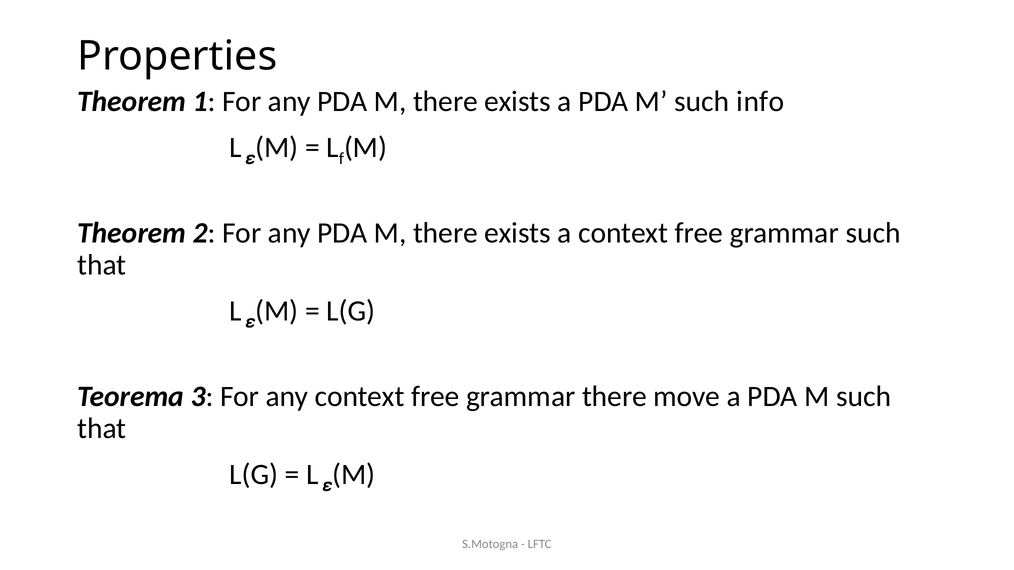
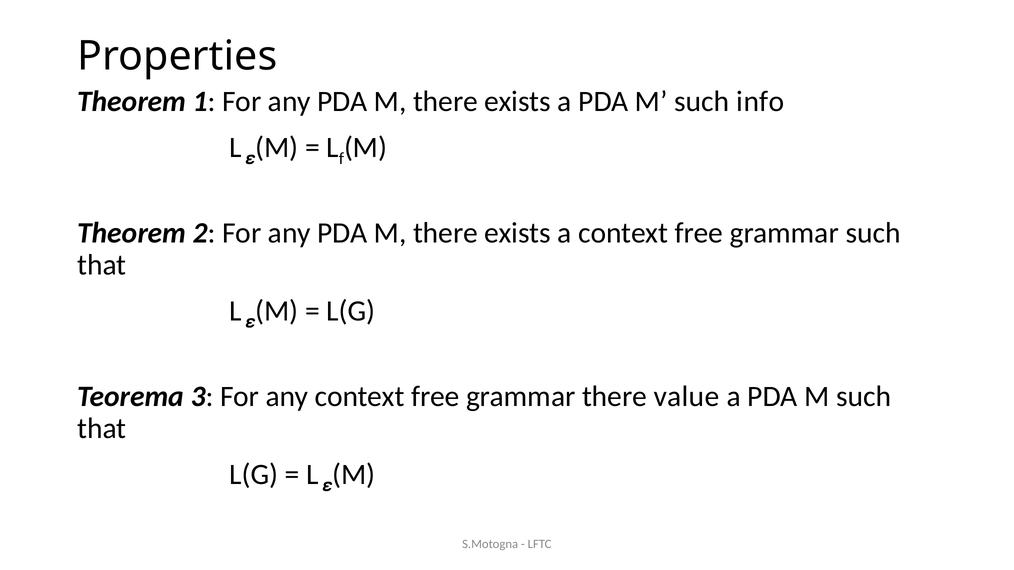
move: move -> value (687, 397)
